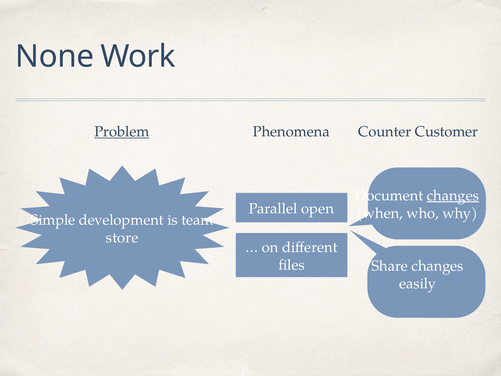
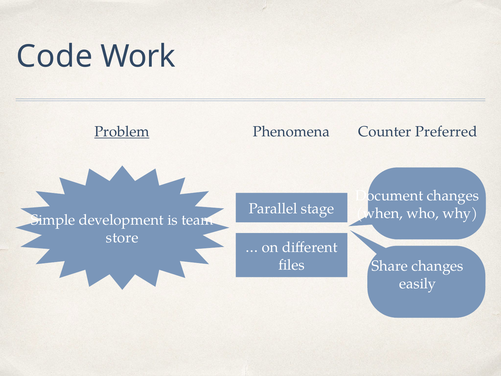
None: None -> Code (54, 56)
Customer: Customer -> Preferred (446, 132)
changes underline: present -> none (453, 195)
open: open -> stage (318, 208)
